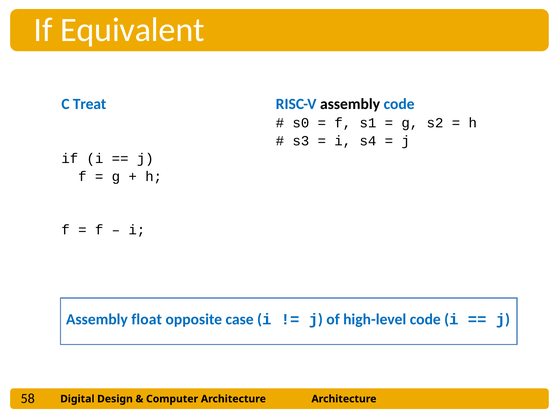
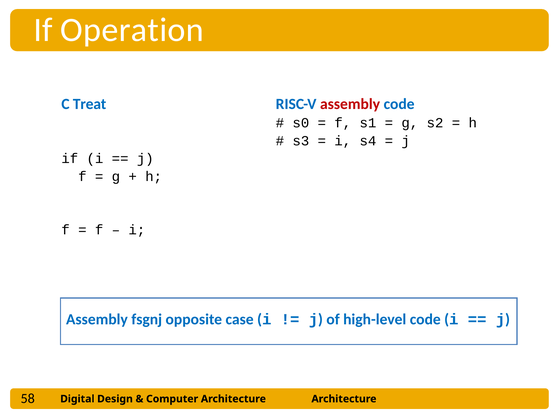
Equivalent: Equivalent -> Operation (132, 30)
assembly colour: black -> red (350, 104)
float: float -> fsgnj (147, 319)
